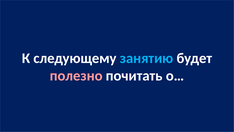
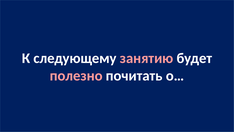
занятию colour: light blue -> pink (147, 58)
